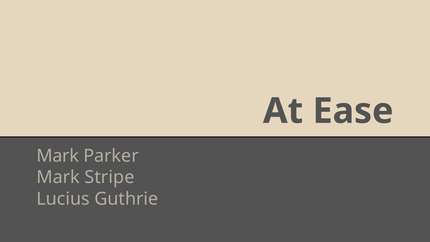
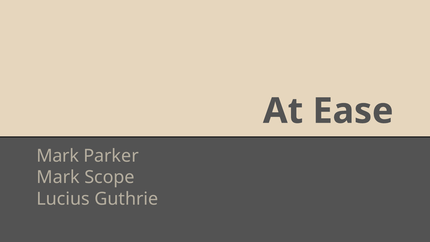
Stripe: Stripe -> Scope (109, 177)
